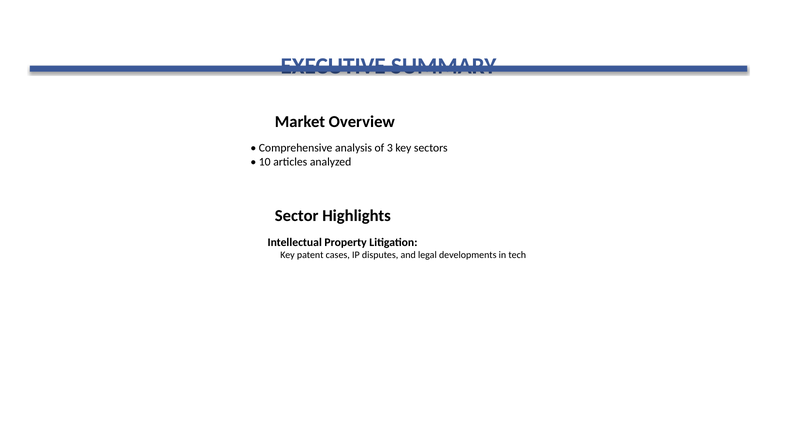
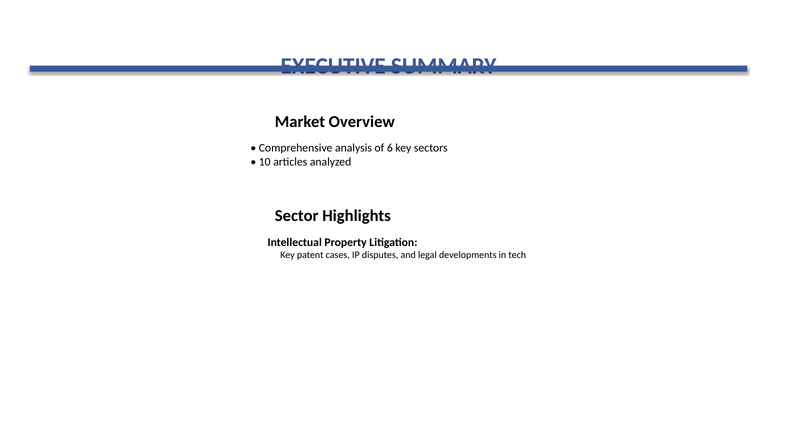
3: 3 -> 6 (390, 148)
